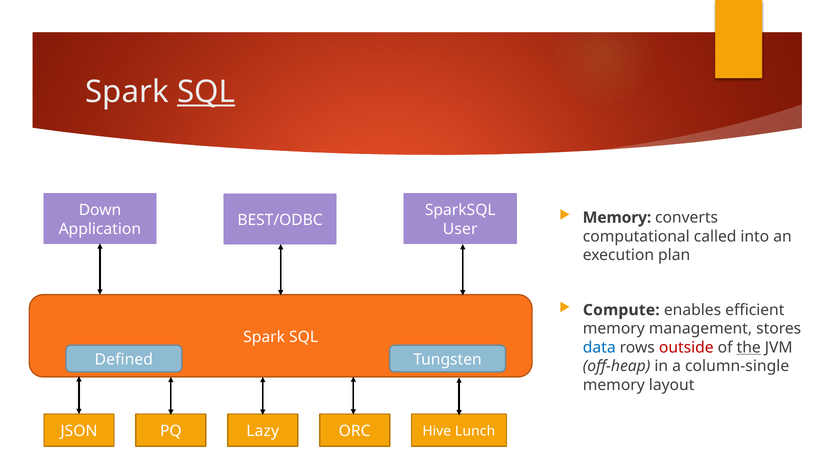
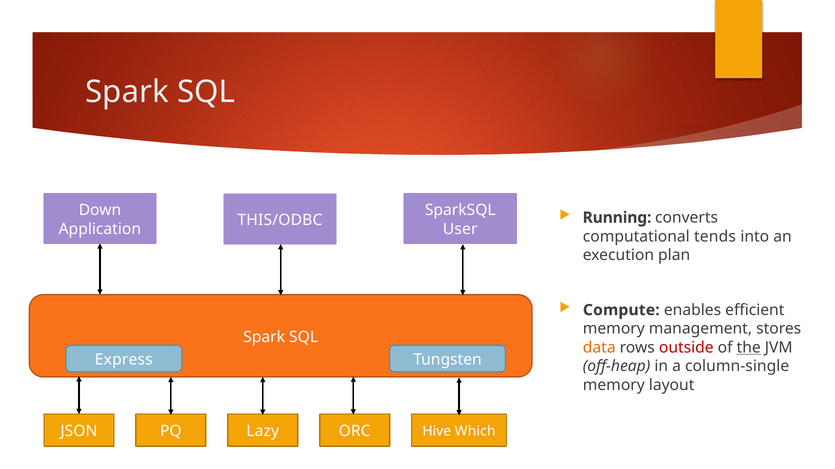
SQL underline: present -> none (206, 92)
Memory: Memory -> Running (617, 218)
BEST/ODBC: BEST/ODBC -> THIS/ODBC (280, 221)
called: called -> tends (715, 237)
data colour: blue -> orange (599, 348)
Defined: Defined -> Express (124, 360)
Lunch: Lunch -> Which (475, 432)
